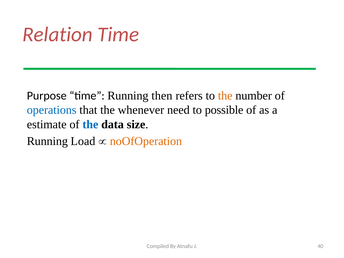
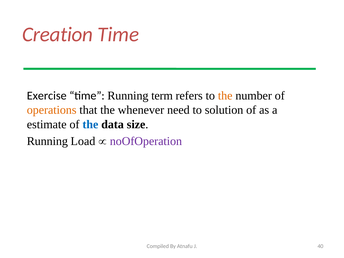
Relation: Relation -> Creation (58, 34)
Purpose: Purpose -> Exercise (47, 96)
then: then -> term (162, 96)
operations colour: blue -> orange (52, 110)
possible: possible -> solution (224, 110)
noOfOperation colour: orange -> purple (146, 141)
